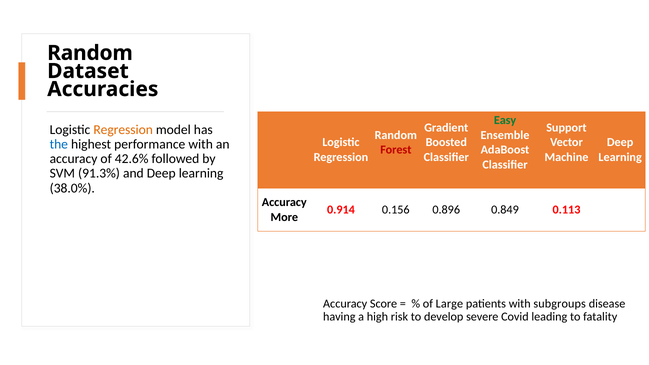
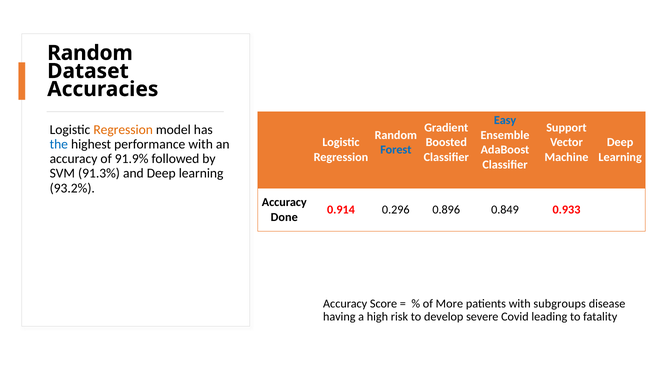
Easy colour: green -> blue (505, 120)
Forest colour: red -> blue (396, 150)
42.6%: 42.6% -> 91.9% (132, 159)
38.0%: 38.0% -> 93.2% (72, 188)
0.156: 0.156 -> 0.296 (396, 210)
0.113: 0.113 -> 0.933 (566, 210)
More: More -> Done (284, 217)
Large: Large -> More (449, 304)
